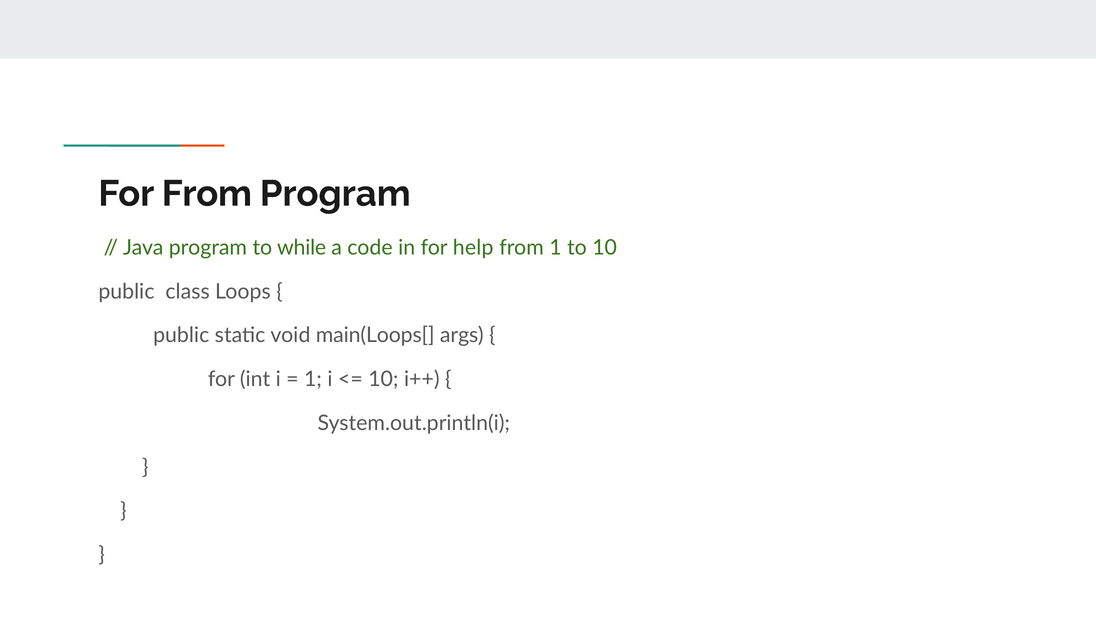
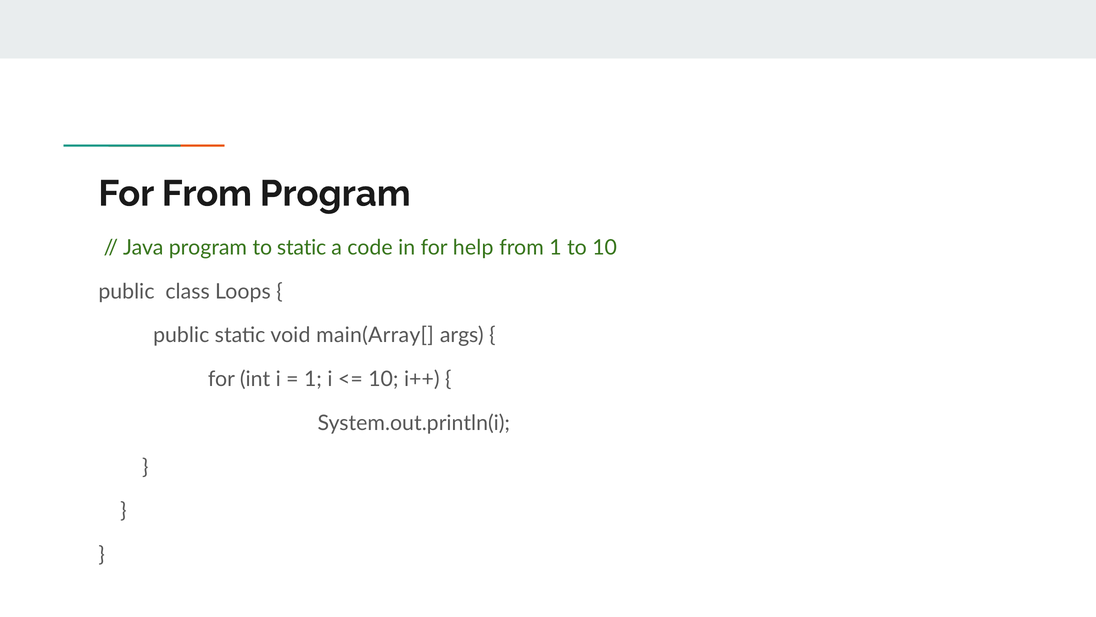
to while: while -> static (302, 247)
main(Loops[: main(Loops[ -> main(Array[ (375, 335)
